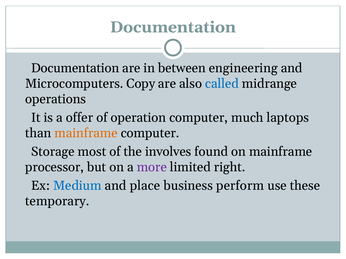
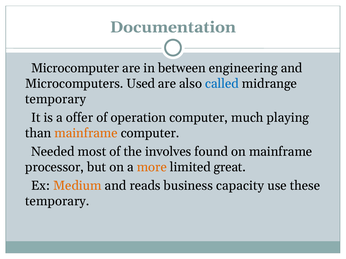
Documentation: Documentation -> Microcomputer (75, 68)
Copy: Copy -> Used (141, 84)
operations: operations -> temporary (56, 99)
laptops: laptops -> playing (288, 118)
Storage: Storage -> Needed (53, 152)
more colour: purple -> orange (152, 167)
right: right -> great (230, 167)
Medium colour: blue -> orange (77, 186)
place: place -> reads (145, 186)
perform: perform -> capacity (240, 186)
